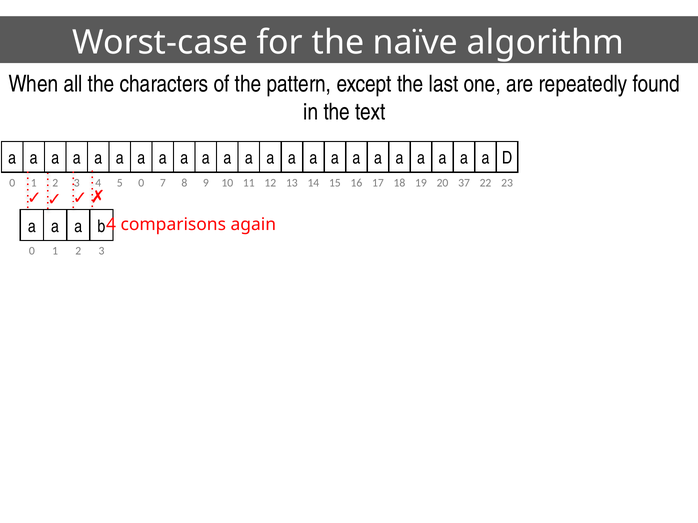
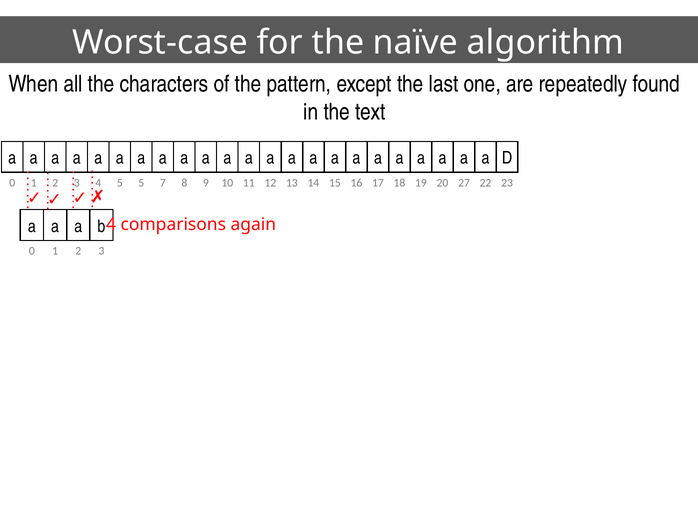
5 0: 0 -> 5 (141, 183)
37: 37 -> 27 (464, 183)
